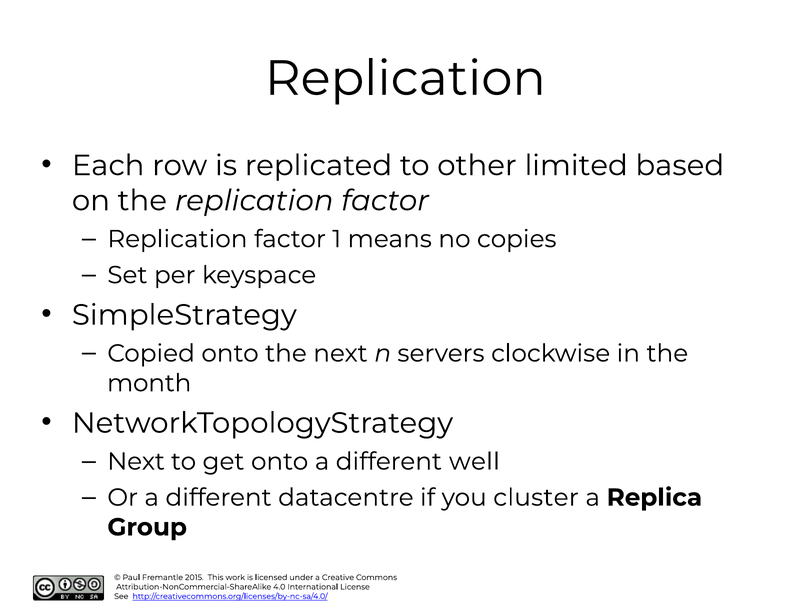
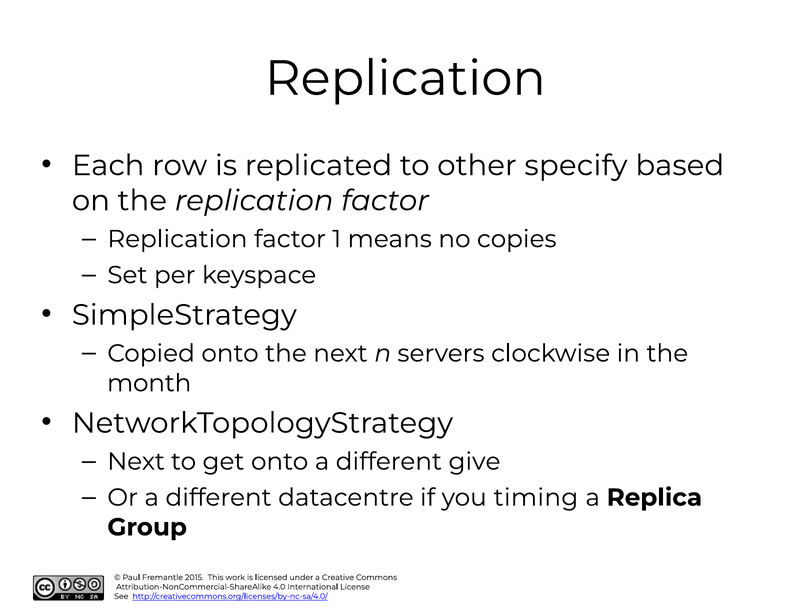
limited: limited -> specify (576, 166)
well: well -> give (475, 462)
cluster: cluster -> timing (536, 498)
